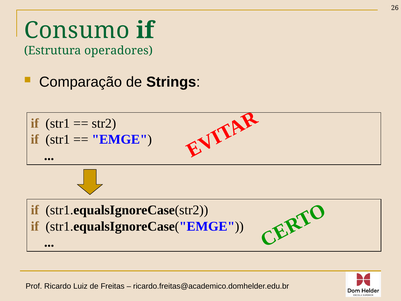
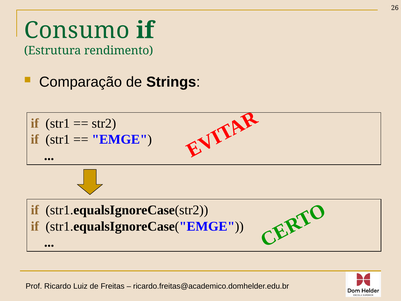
operadores: operadores -> rendimento (119, 51)
